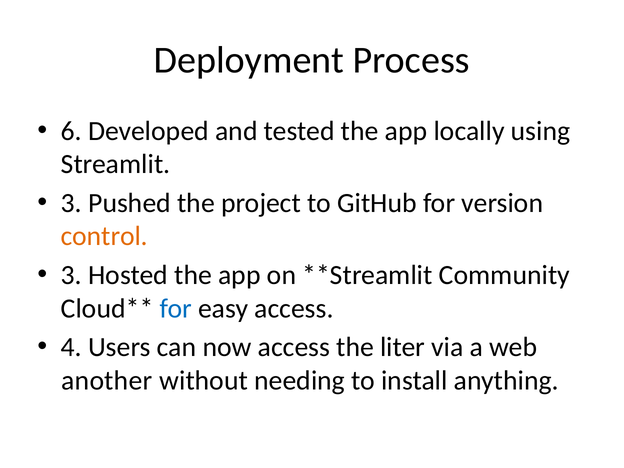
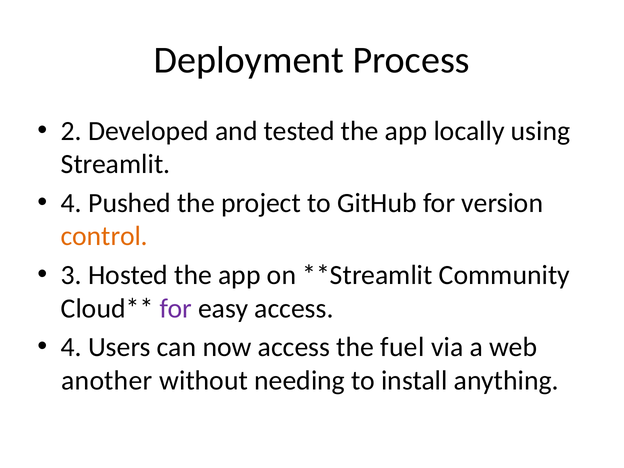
6: 6 -> 2 (71, 131)
3: 3 -> 4 (71, 203)
for colour: blue -> purple (176, 308)
liter: liter -> fuel (402, 347)
